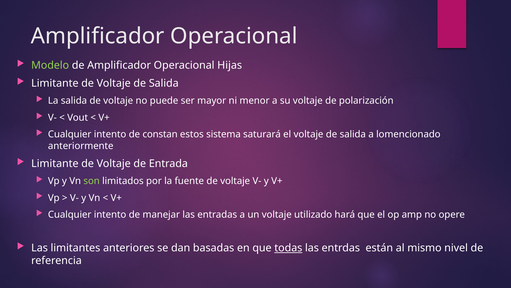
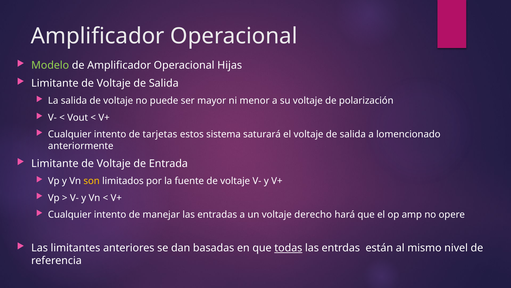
constan: constan -> tarjetas (160, 134)
son colour: light green -> yellow (92, 181)
utilizado: utilizado -> derecho (313, 214)
